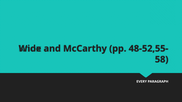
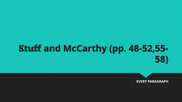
Wide: Wide -> Stuff (30, 49)
